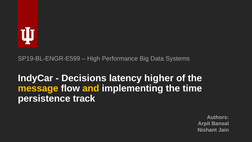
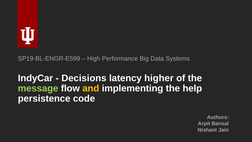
message colour: yellow -> light green (38, 88)
time: time -> help (192, 88)
track: track -> code (84, 98)
